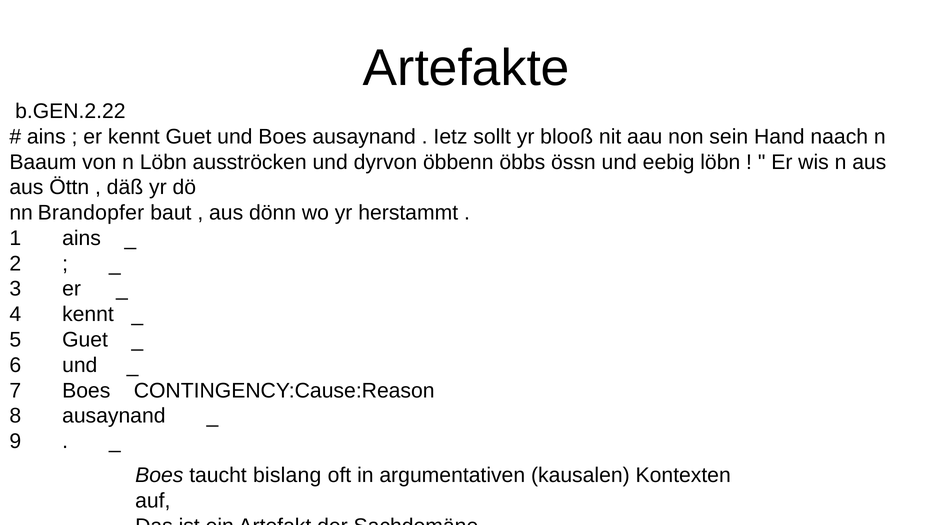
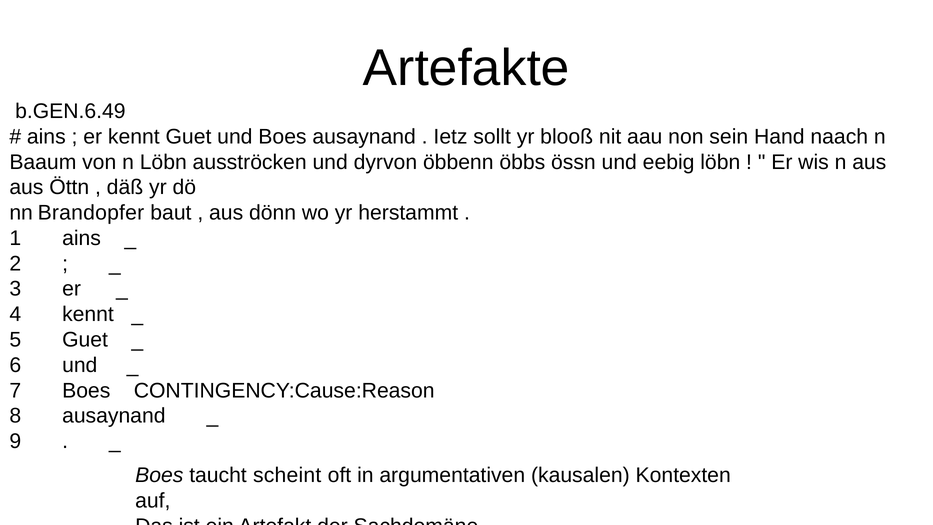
b.GEN.2.22: b.GEN.2.22 -> b.GEN.6.49 (70, 111)
bislang: bislang -> scheint (287, 475)
